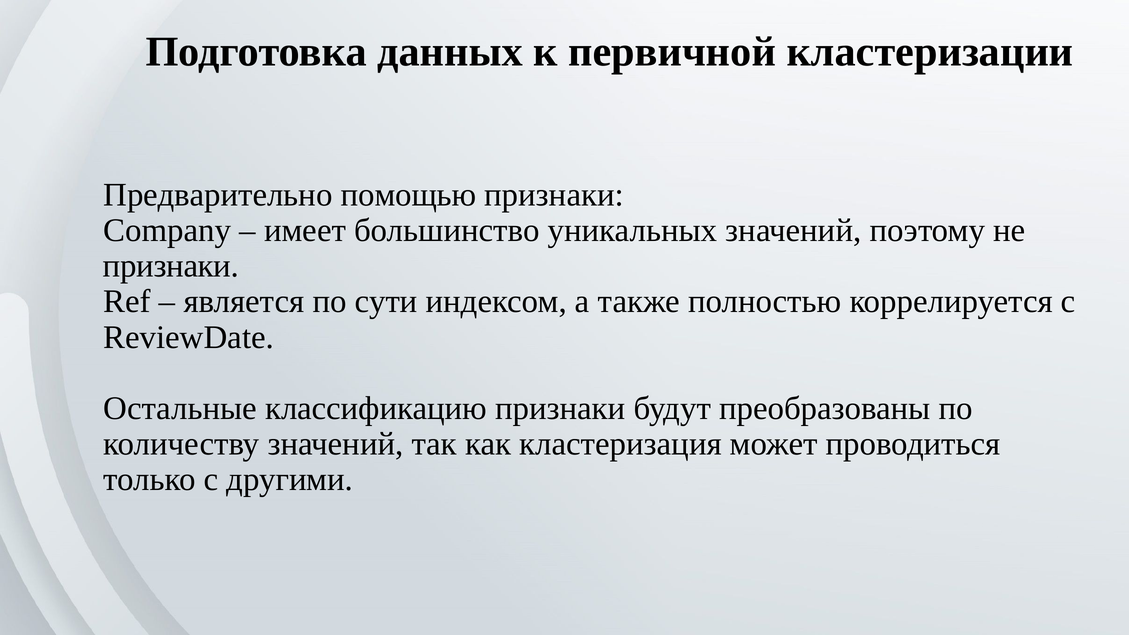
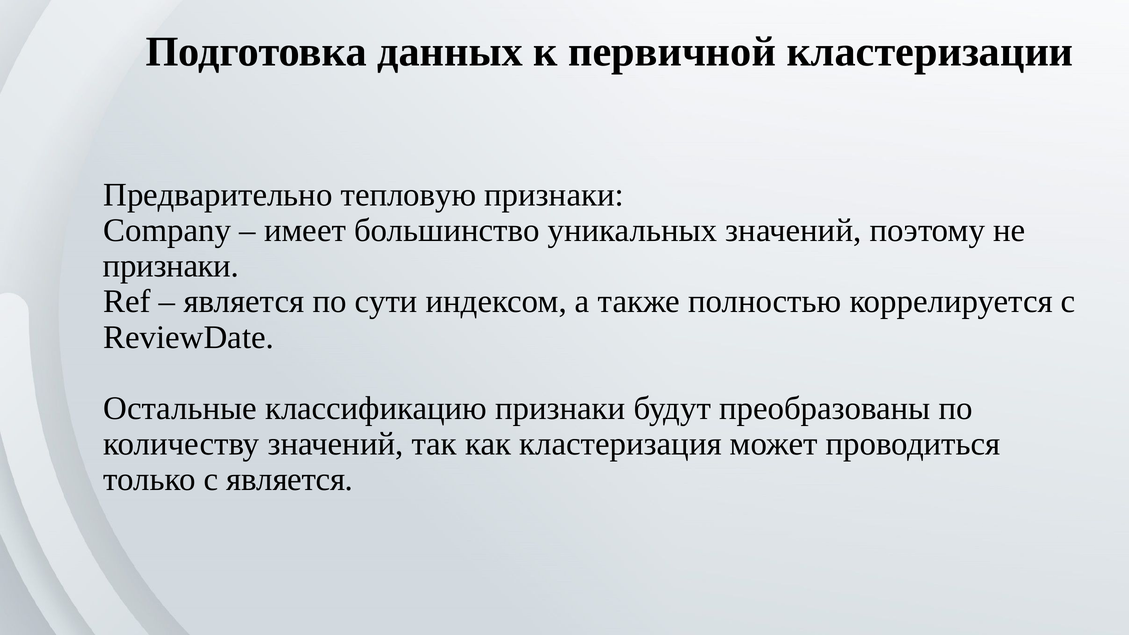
помощью: помощью -> тепловую (408, 195)
с другими: другими -> является (290, 480)
